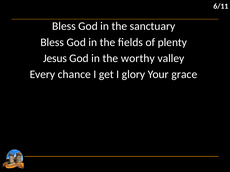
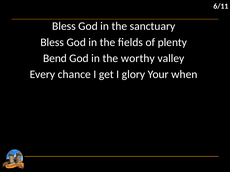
Jesus: Jesus -> Bend (55, 58)
grace: grace -> when (184, 75)
